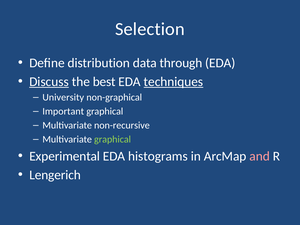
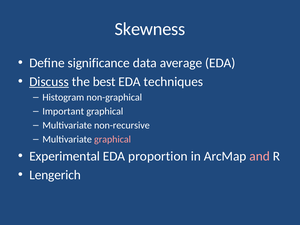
Selection: Selection -> Skewness (150, 29)
distribution: distribution -> significance (99, 63)
through: through -> average (181, 63)
techniques underline: present -> none (173, 82)
University: University -> Histogram (63, 97)
graphical colour: light green -> pink (113, 139)
histograms: histograms -> proportion (158, 156)
